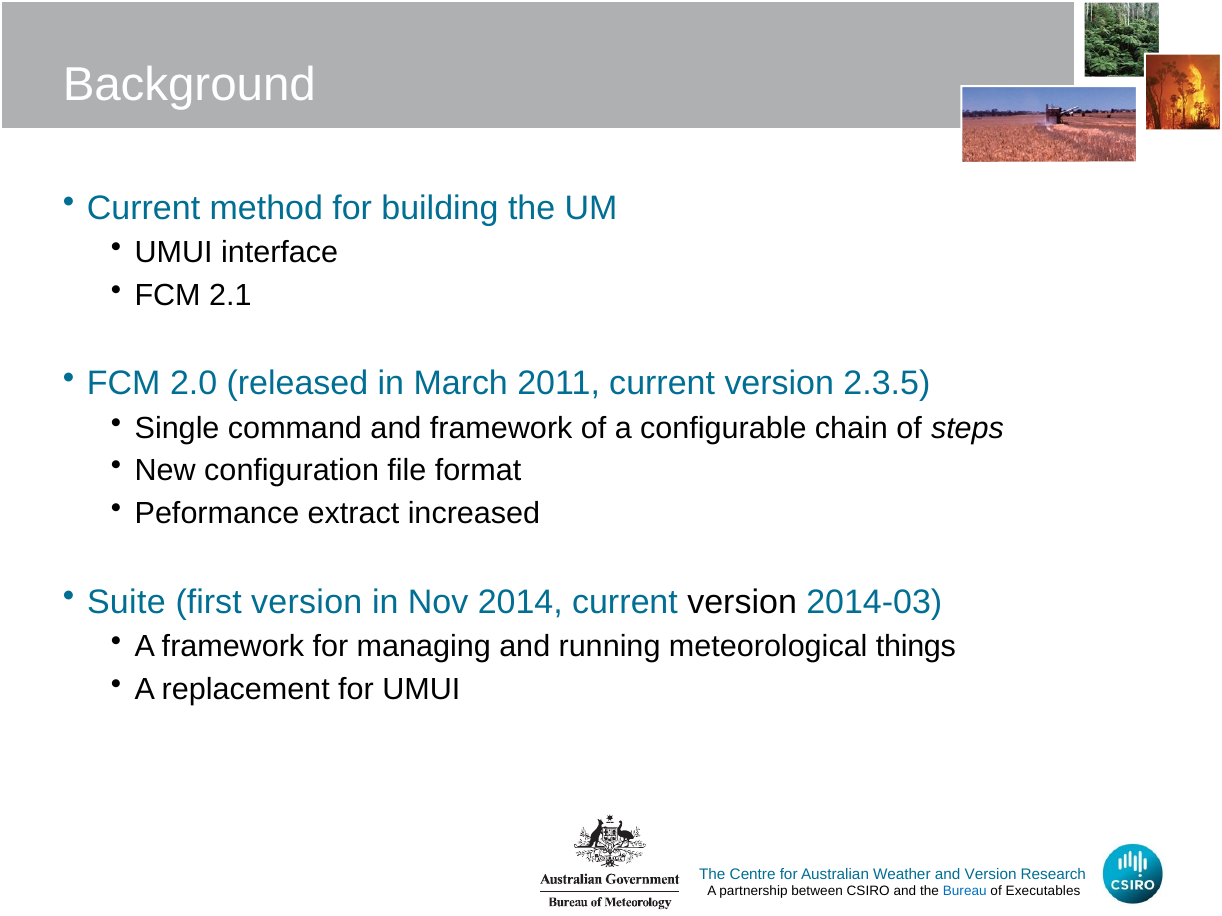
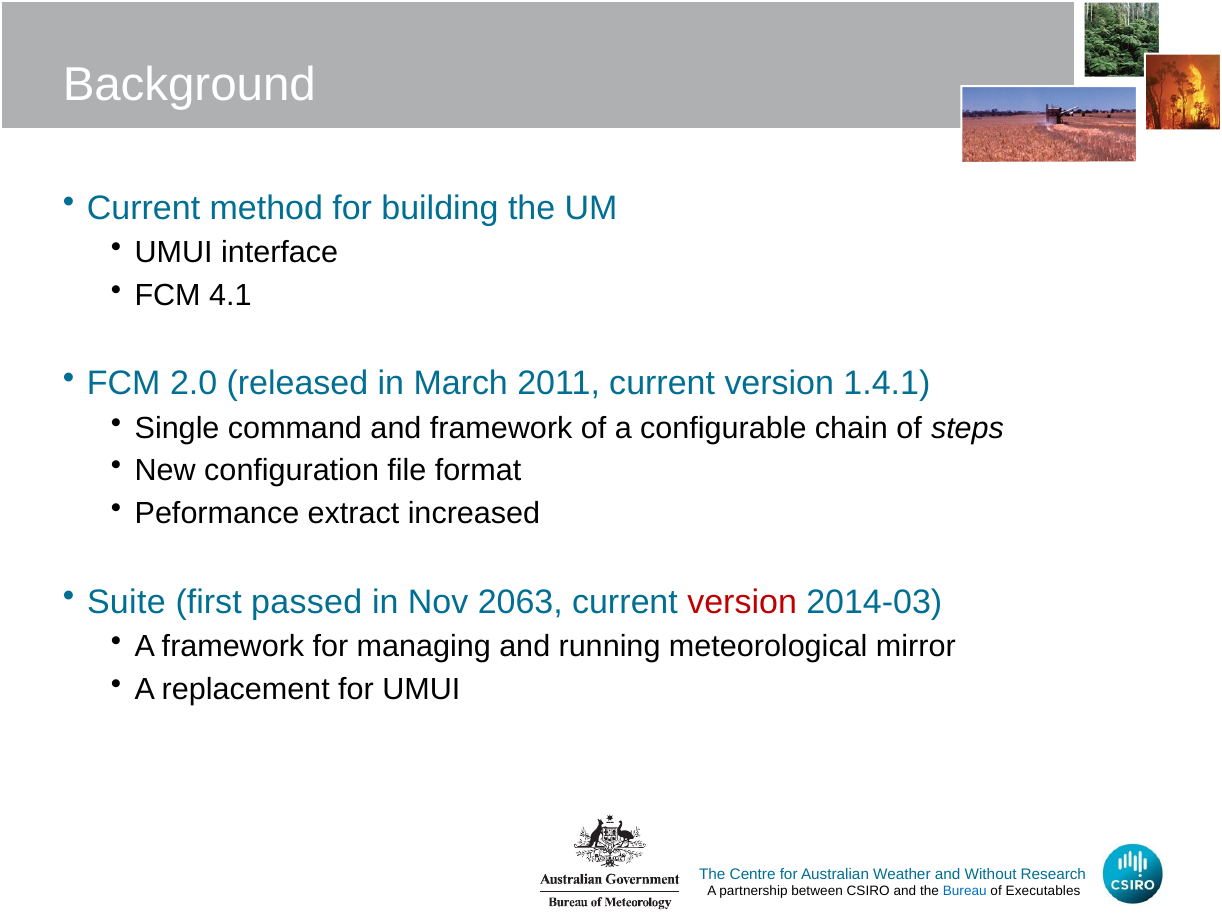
2.1: 2.1 -> 4.1 (230, 295)
2.3.5: 2.3.5 -> 1.4.1 (887, 384)
first version: version -> passed (307, 602)
2014: 2014 -> 2063 (520, 602)
version colour: black -> red (742, 602)
things: things -> mirror (916, 647)
and Version: Version -> Without (991, 875)
